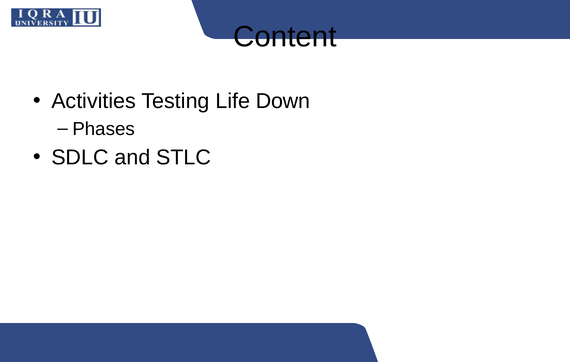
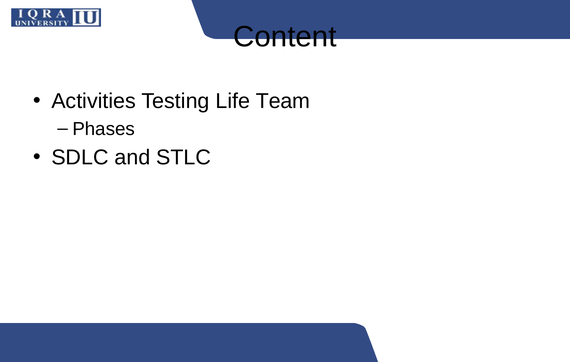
Down: Down -> Team (283, 101)
